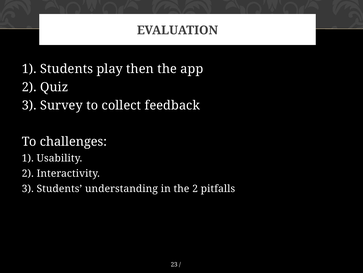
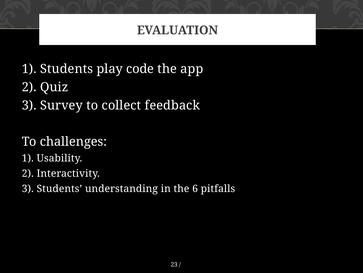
then: then -> code (140, 69)
the 2: 2 -> 6 (195, 188)
